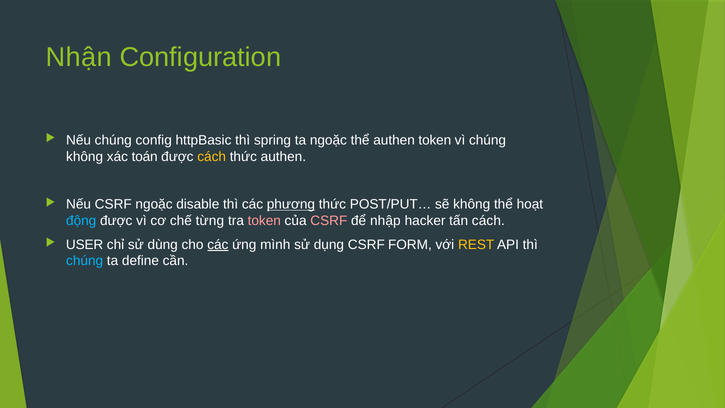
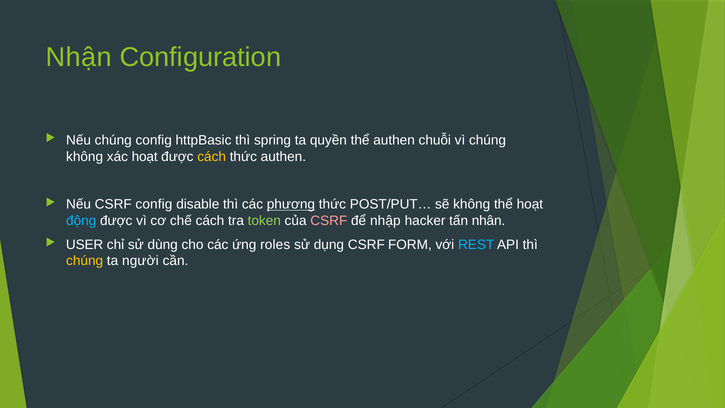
ta ngoặc: ngoặc -> quyền (328, 140)
authen token: token -> chuỗi (435, 140)
xác toán: toán -> hoạt (145, 157)
CSRF ngoặc: ngoặc -> config (154, 204)
chế từng: từng -> cách (210, 221)
token colour: pink -> light green (264, 221)
tấn cách: cách -> nhân (489, 221)
các underline: present -> none (218, 245)
mình: mình -> roles (275, 245)
REST colour: yellow -> light blue (476, 245)
chúng colour: light blue -> yellow (85, 261)
define: define -> người (140, 261)
